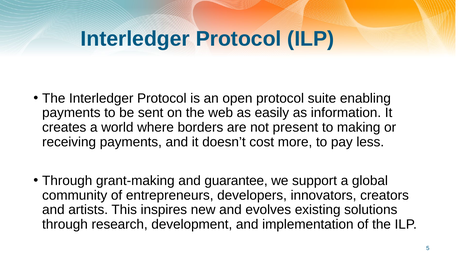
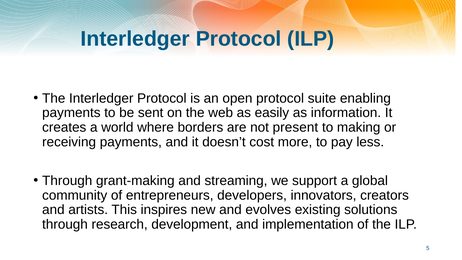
guarantee: guarantee -> streaming (236, 181)
